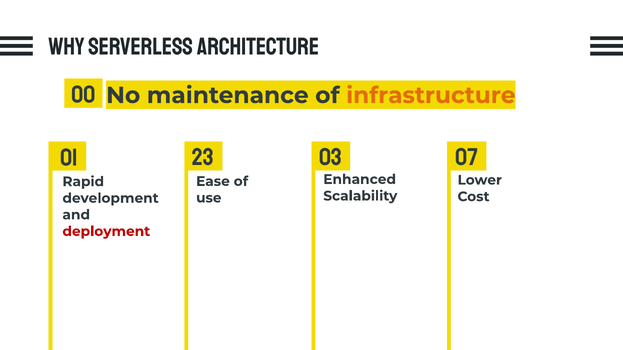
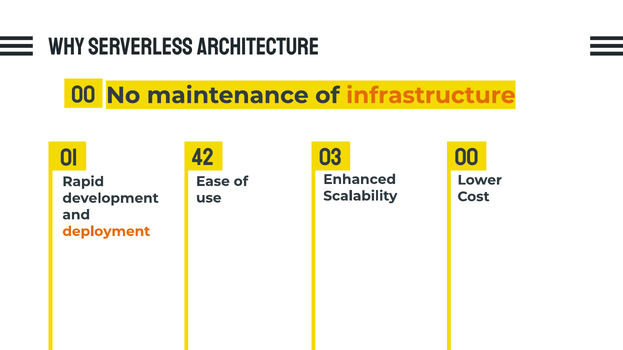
03 07: 07 -> 00 (467, 158)
23: 23 -> 42 (203, 158)
deployment colour: red -> orange (106, 232)
